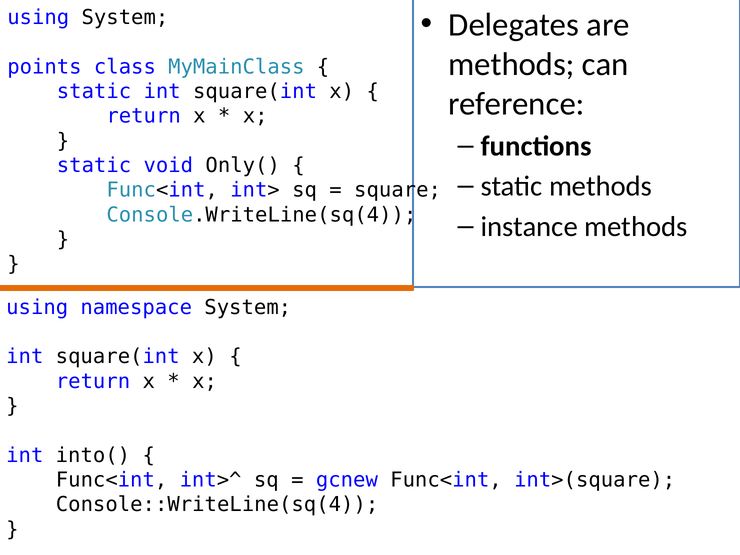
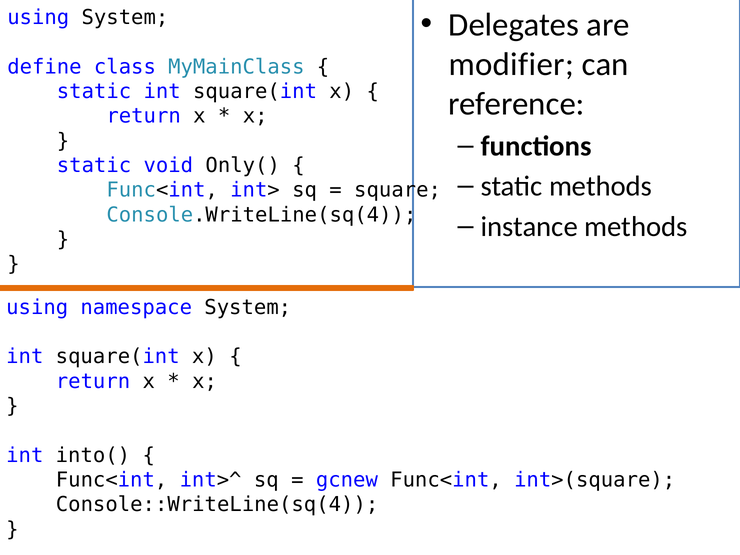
methods: methods -> modifier (511, 64)
points: points -> define (44, 67)
